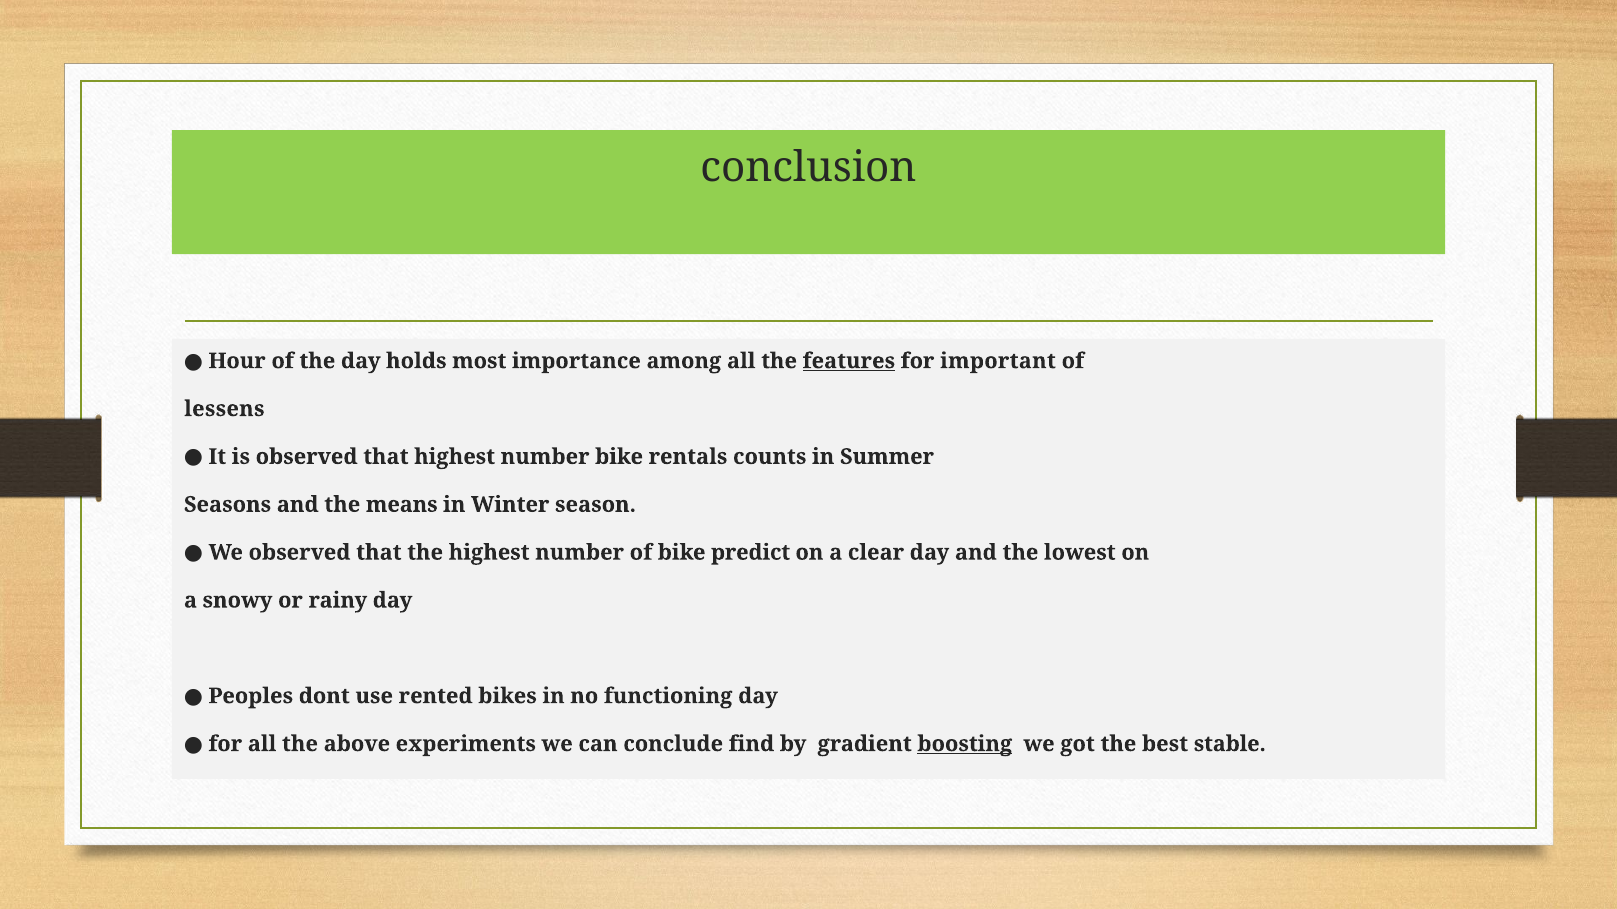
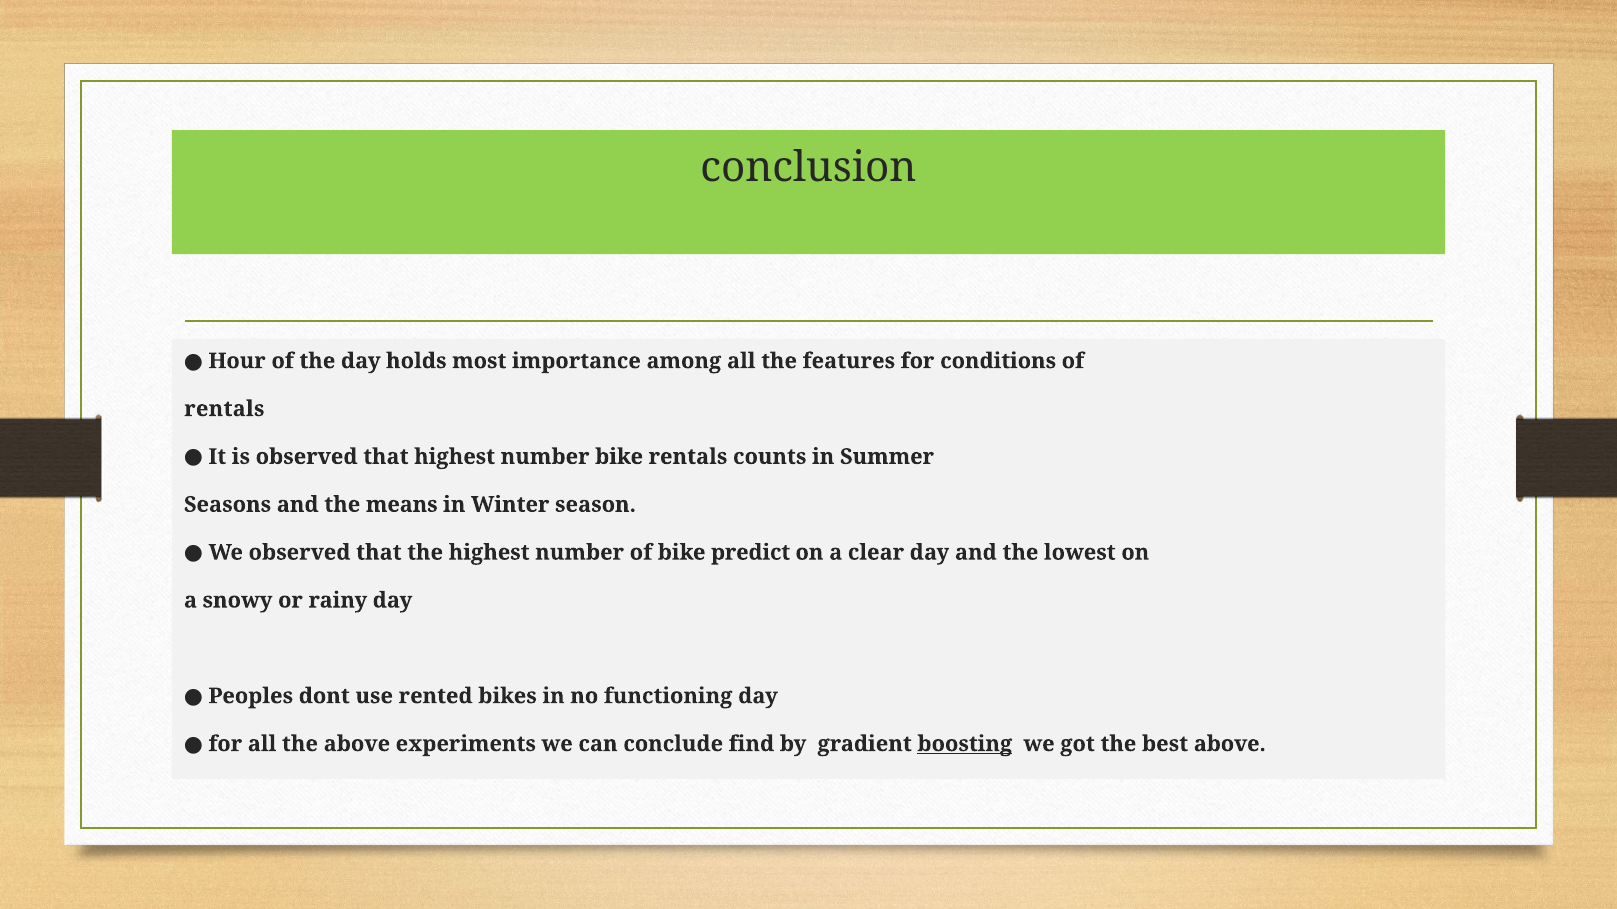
features underline: present -> none (849, 361)
important: important -> conditions (998, 361)
lessens: lessens -> rentals (224, 409)
best stable: stable -> above (1230, 744)
